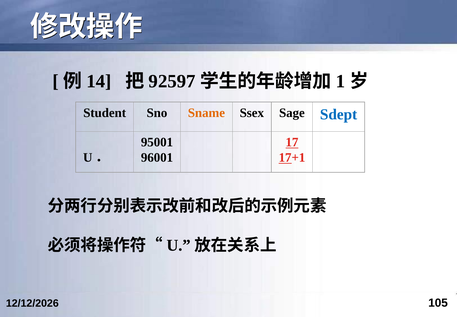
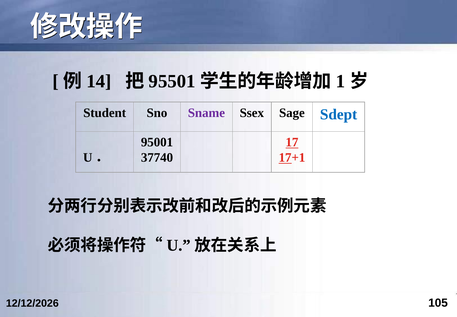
92597: 92597 -> 95501 (172, 81)
Sname colour: orange -> purple (206, 113)
96001: 96001 -> 37740 (157, 157)
